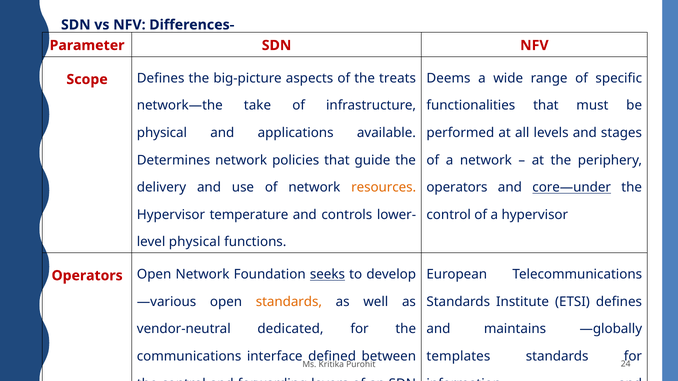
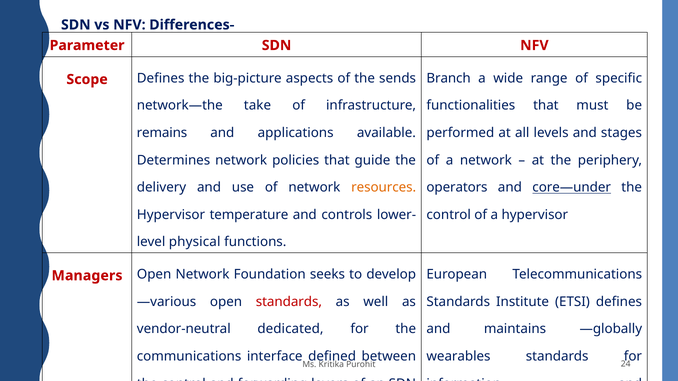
Deems: Deems -> Branch (449, 78)
treats: treats -> sends (398, 78)
physical: physical -> remains (162, 133)
Operators: Operators -> Managers (87, 276)
seeks underline: present -> none (327, 275)
standards colour: orange -> red (289, 302)
templates: templates -> wearables (458, 357)
